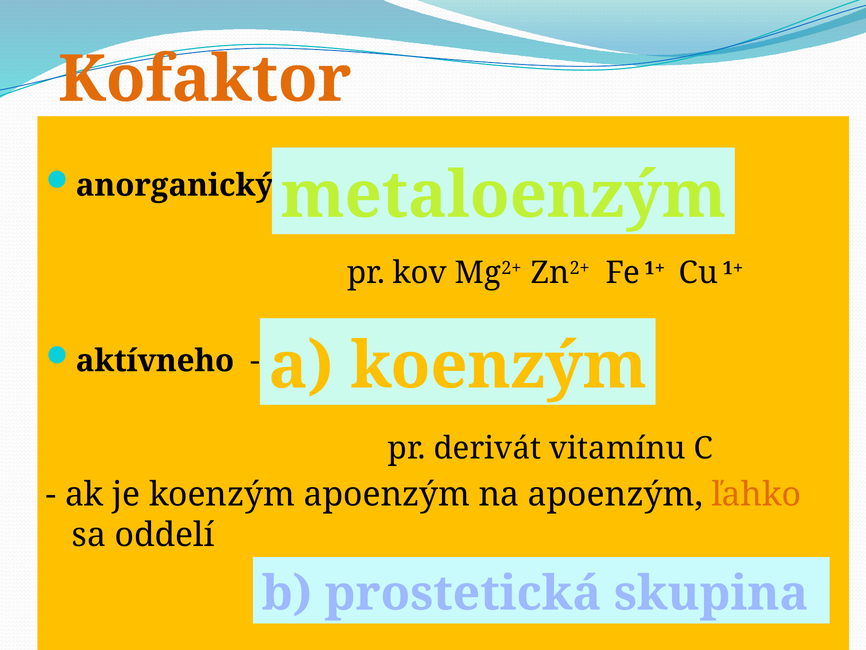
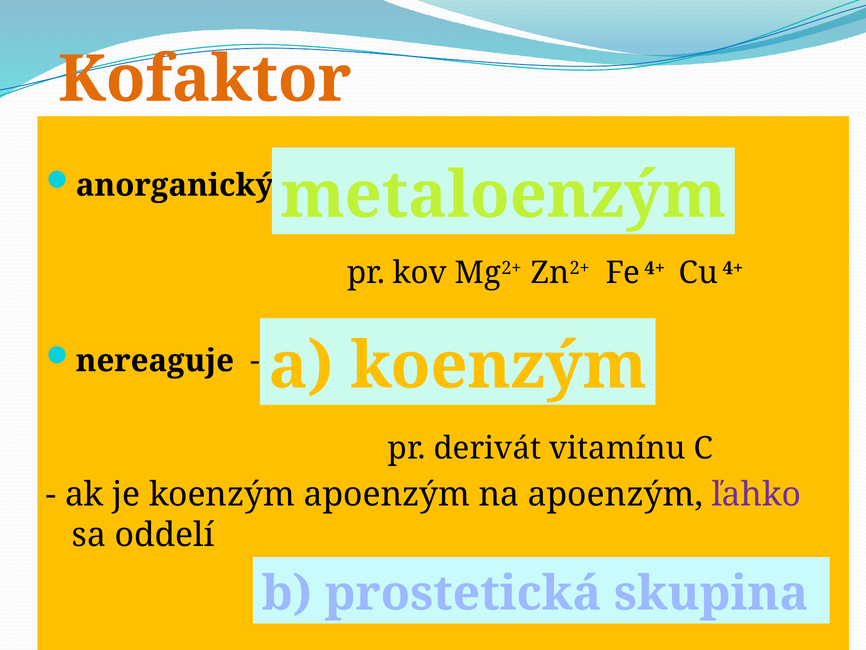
Fe 1+: 1+ -> 4+ (655, 268)
Cu 1+: 1+ -> 4+ (733, 268)
aktívneho: aktívneho -> nereaguje (155, 361)
ľahko colour: orange -> purple (756, 494)
